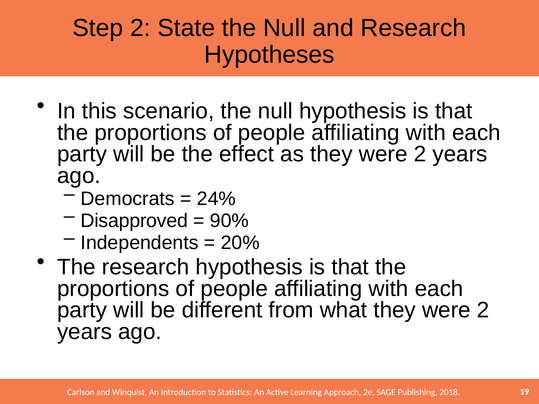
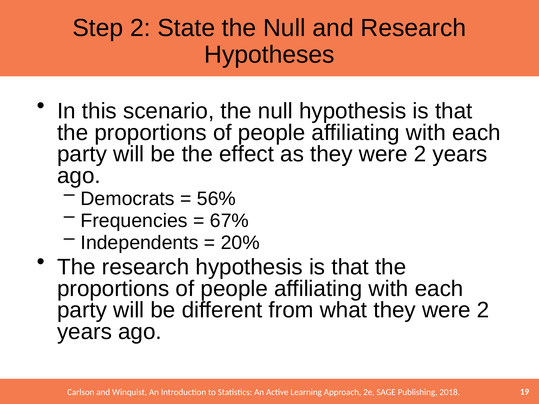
24%: 24% -> 56% (216, 199)
Disapproved: Disapproved -> Frequencies (134, 221)
90%: 90% -> 67% (229, 221)
